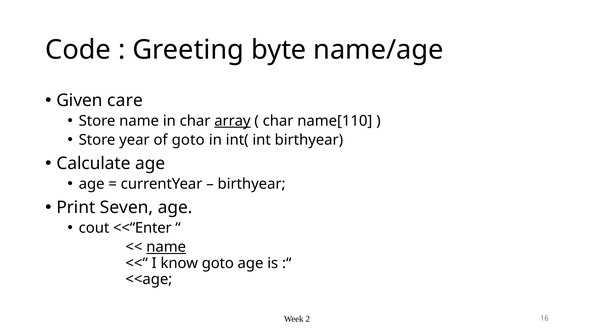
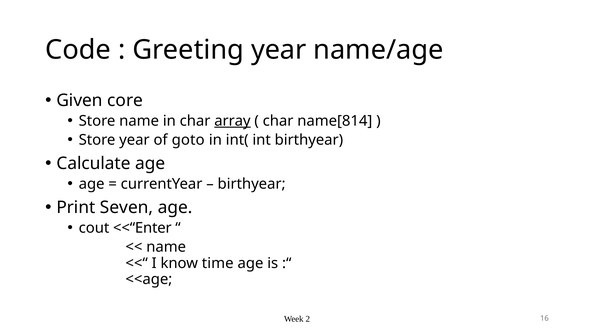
Greeting byte: byte -> year (279, 50)
care: care -> core (125, 100)
name[110: name[110 -> name[814 (335, 121)
name underline: present -> none (166, 247)
know goto: goto -> time (218, 263)
